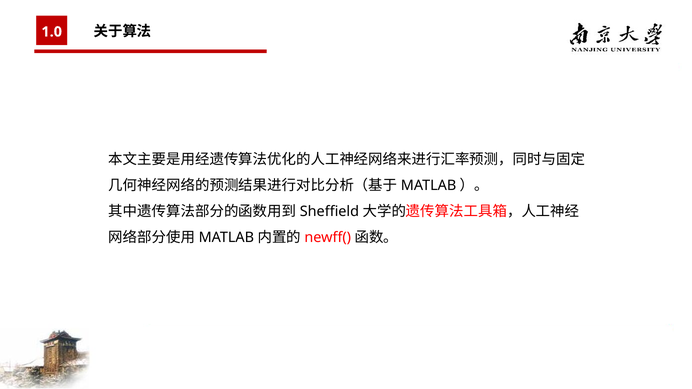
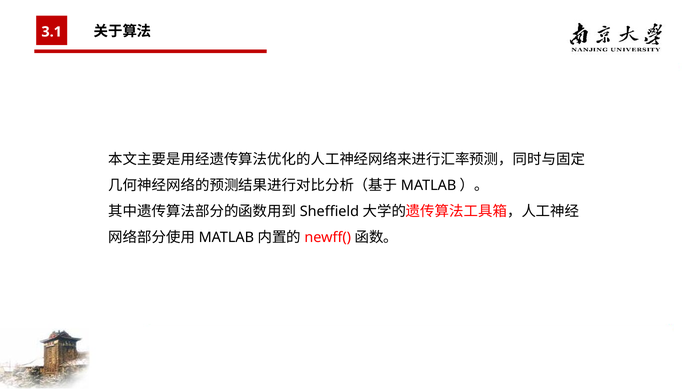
1.0: 1.0 -> 3.1 (52, 32)
